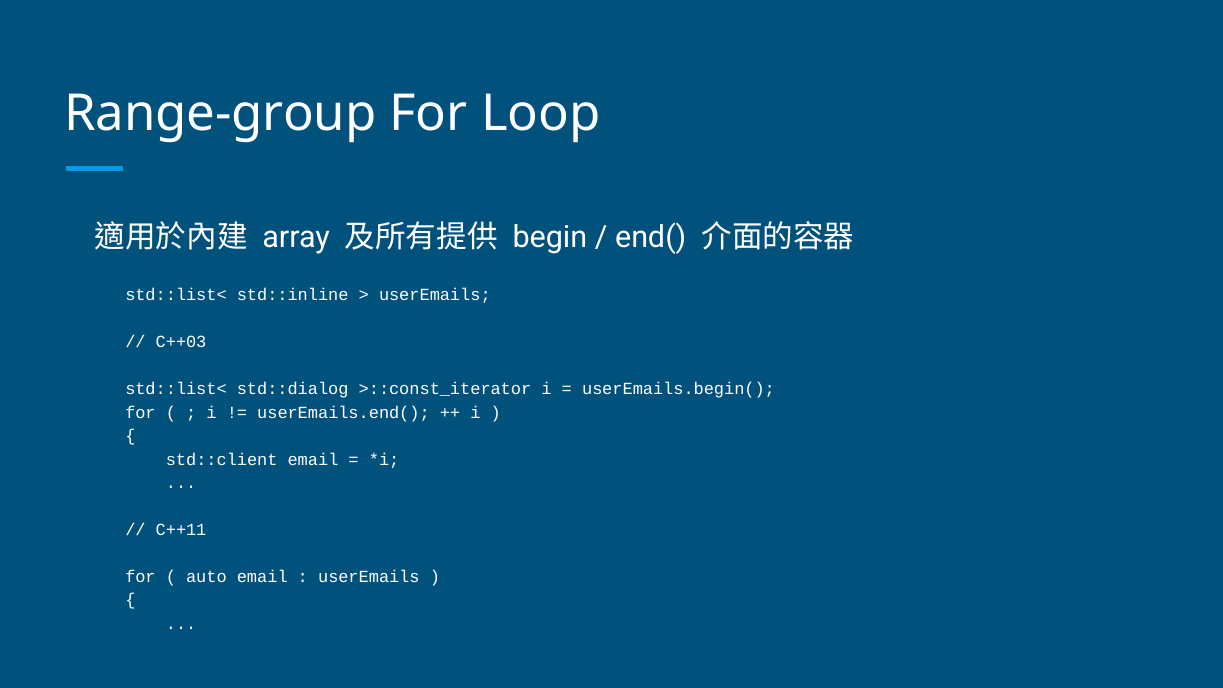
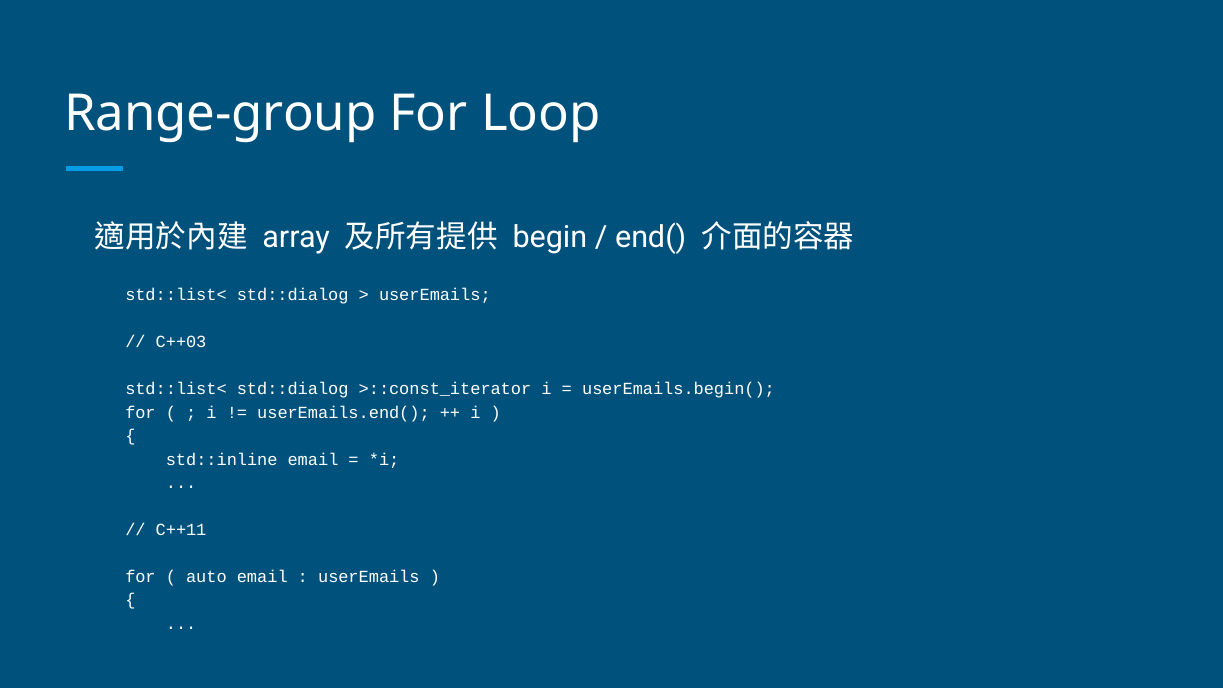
std::inline: std::inline -> std::dialog (293, 295)
std::client: std::client -> std::inline (222, 459)
